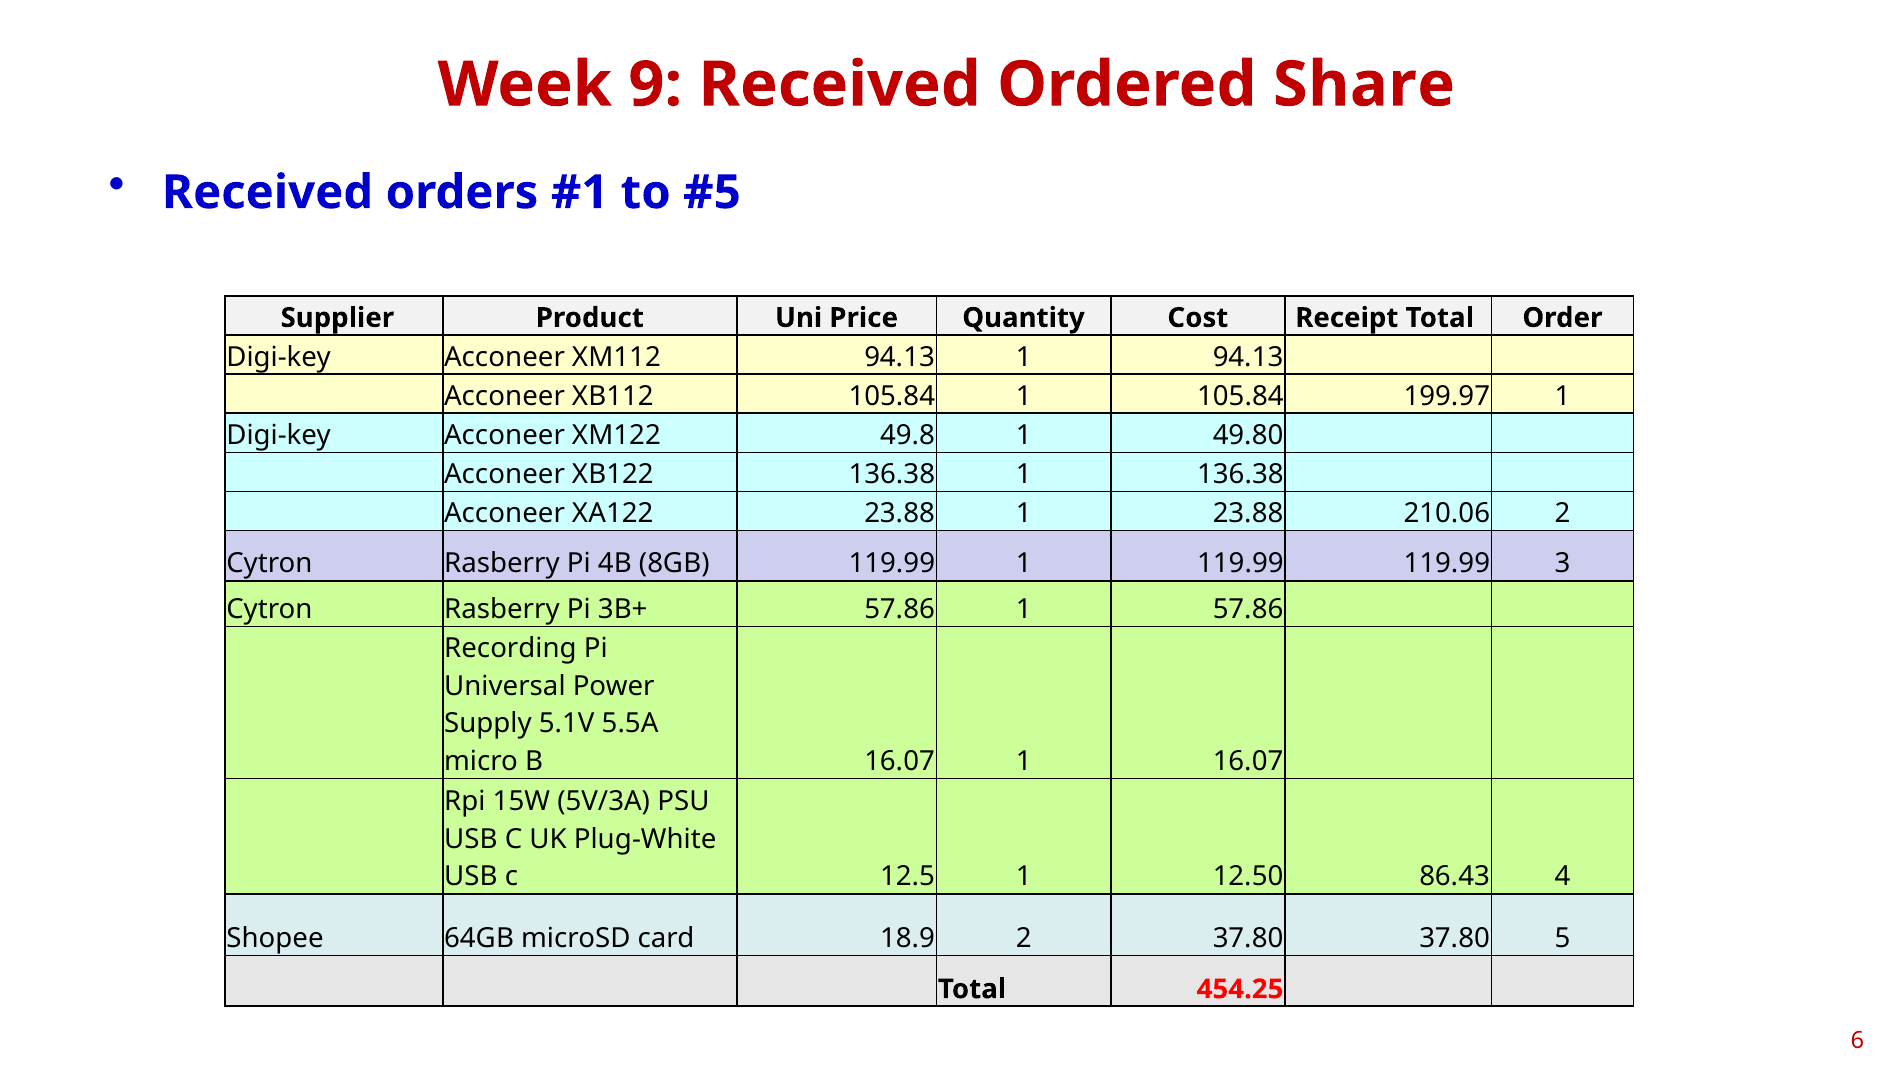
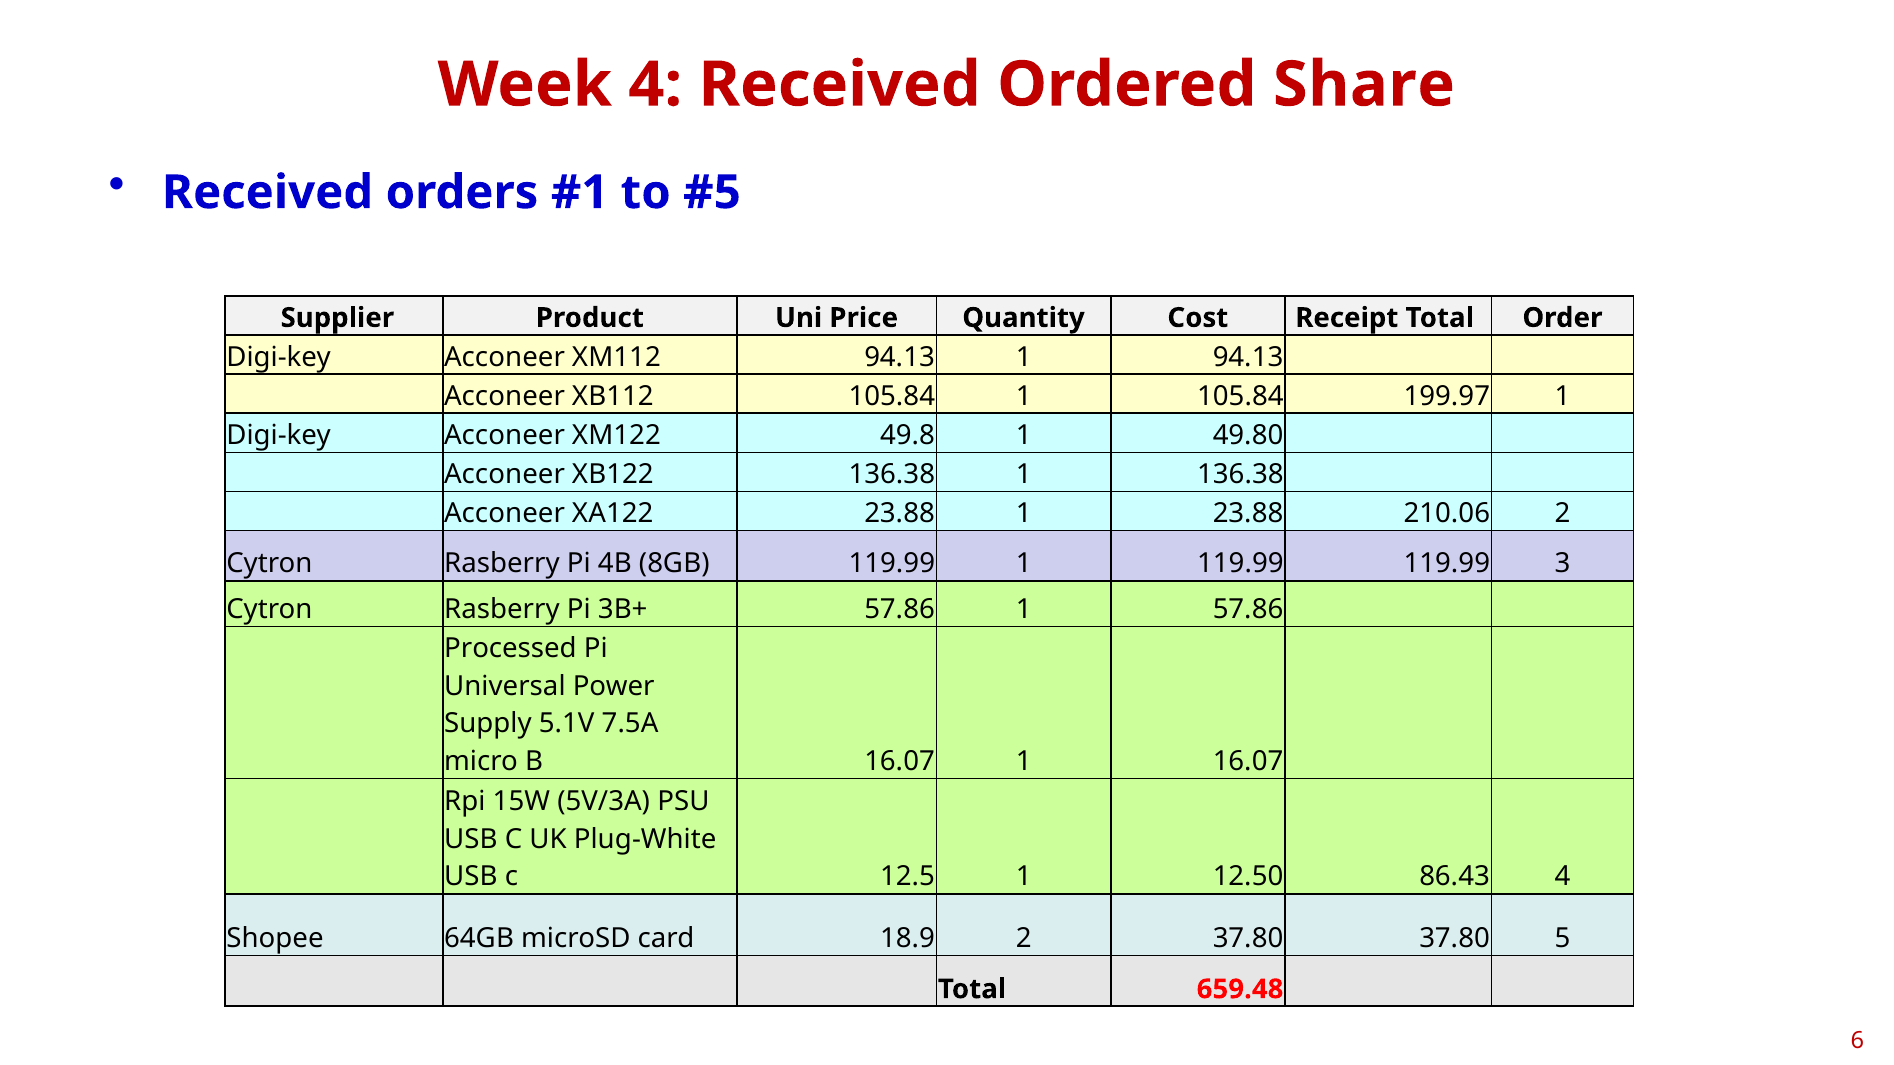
Week 9: 9 -> 4 (655, 85)
Recording: Recording -> Processed (510, 649)
5.5A: 5.5A -> 7.5A (630, 724)
454.25: 454.25 -> 659.48 (1240, 989)
